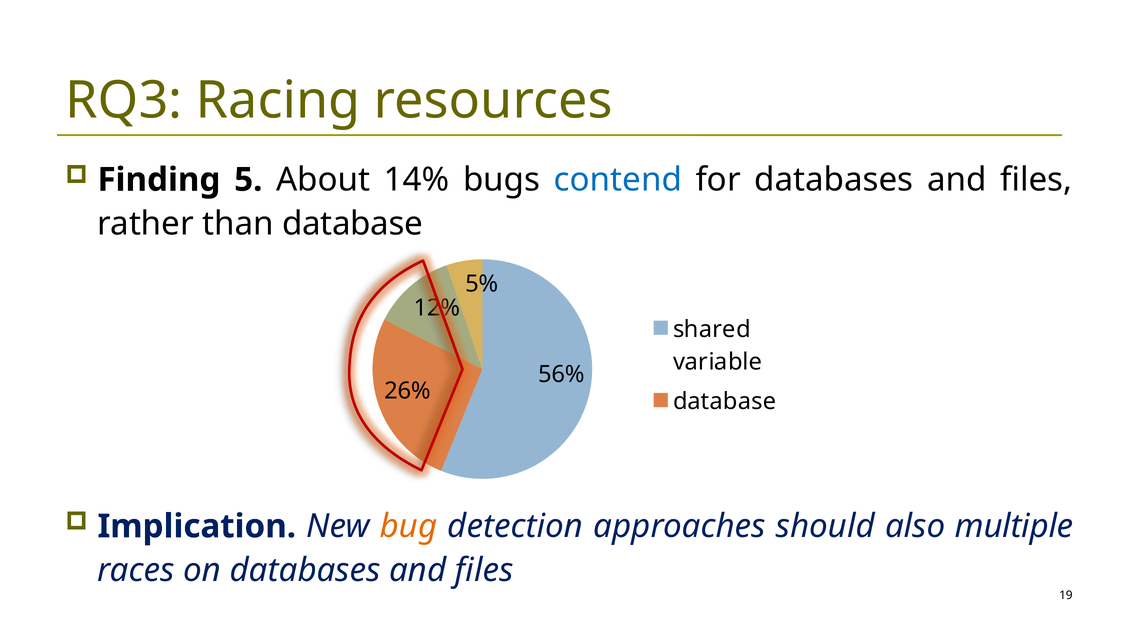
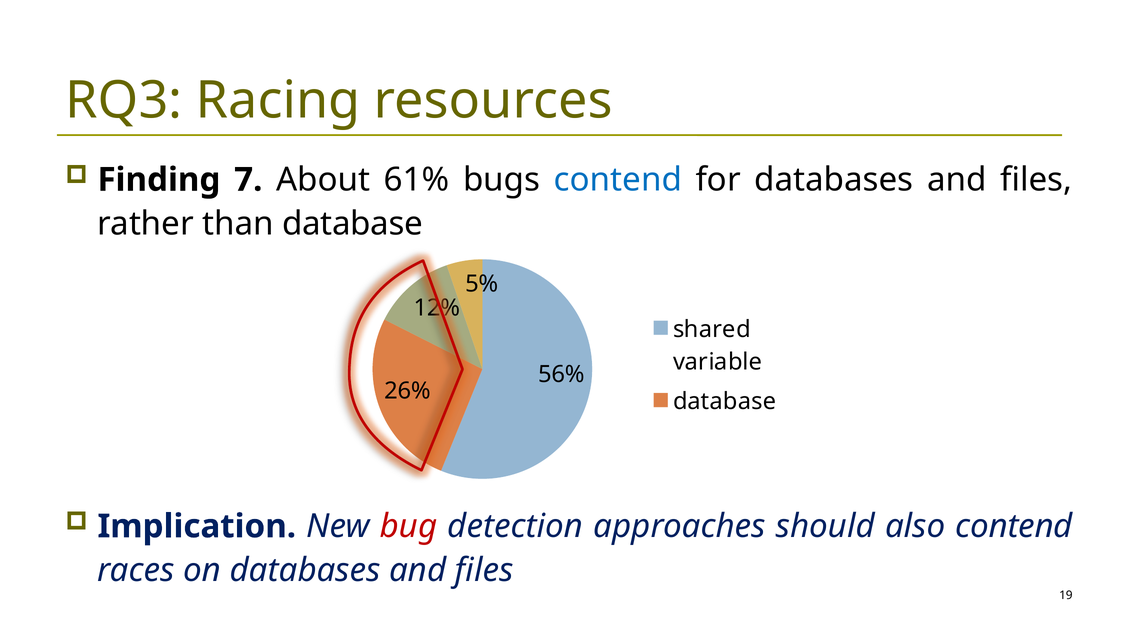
5: 5 -> 7 (248, 180)
14%: 14% -> 61% (417, 180)
bug colour: orange -> red (409, 526)
also multiple: multiple -> contend (1014, 526)
